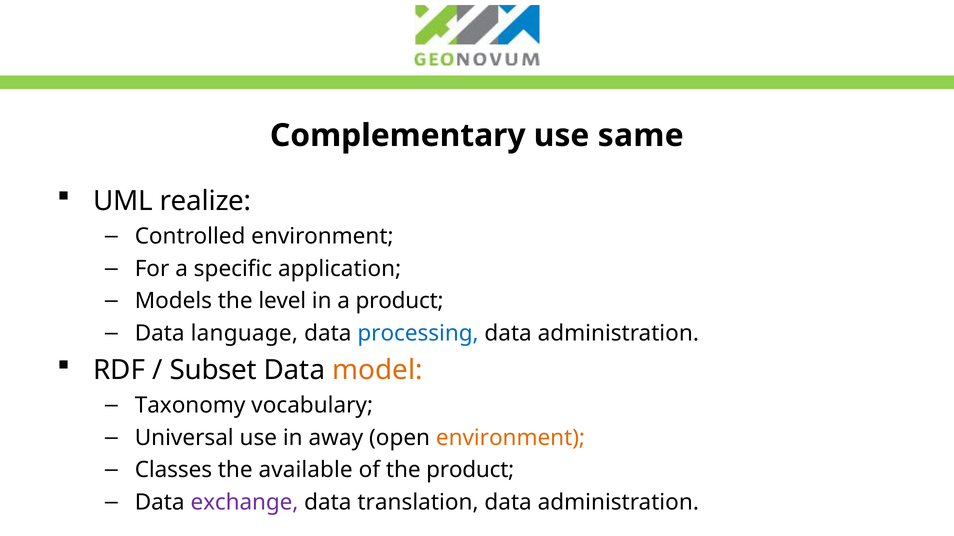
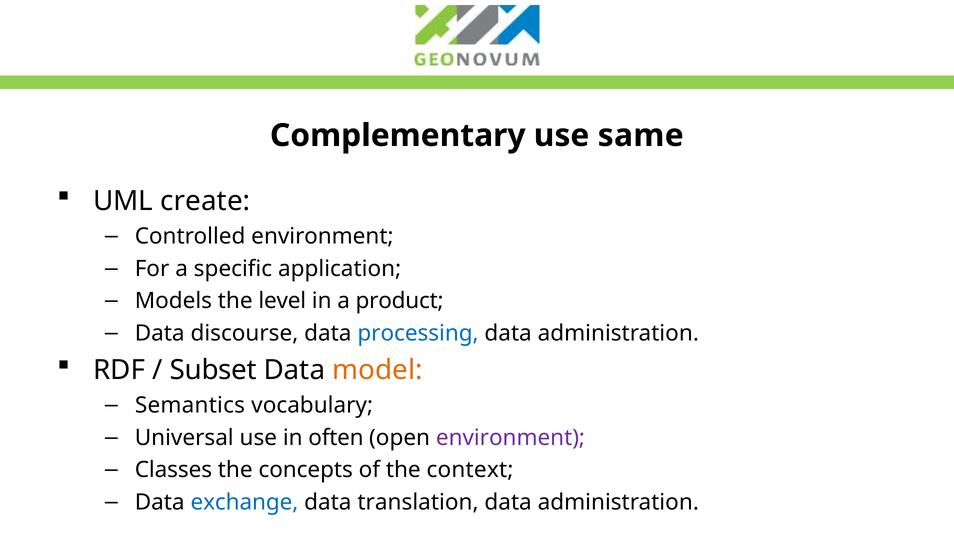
realize: realize -> create (205, 202)
language: language -> discourse (244, 334)
Taxonomy: Taxonomy -> Semantics (190, 406)
away: away -> often (336, 438)
environment colour: orange -> purple (510, 438)
available: available -> concepts (306, 470)
the product: product -> context (470, 470)
exchange colour: purple -> blue (244, 503)
